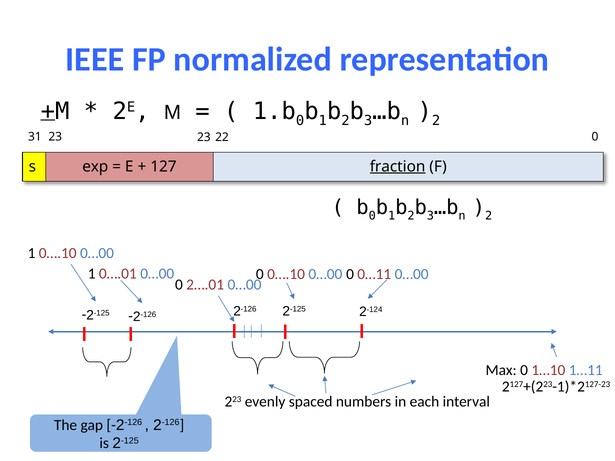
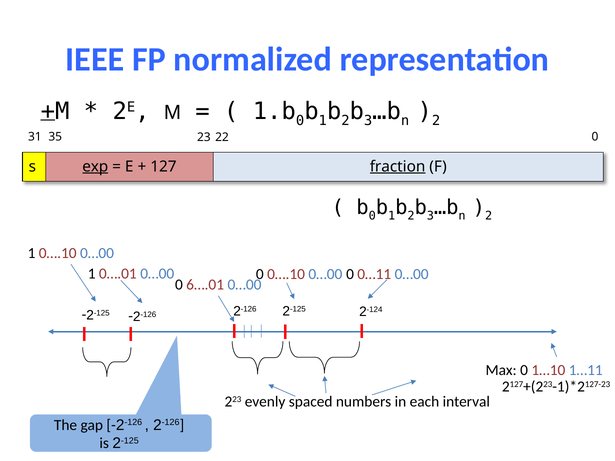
31 23: 23 -> 35 (55, 137)
exp underline: none -> present (95, 167)
2….01: 2….01 -> 6….01 (205, 285)
